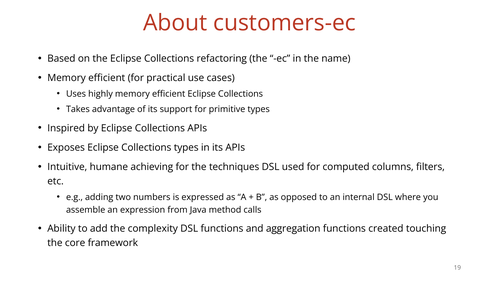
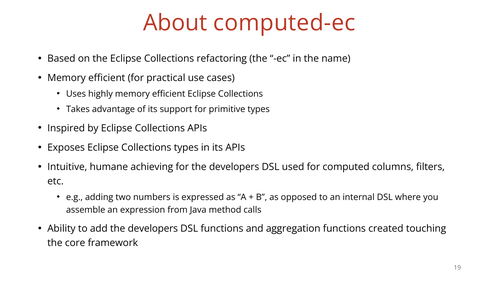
customers-ec: customers-ec -> computed-ec (284, 23)
for the techniques: techniques -> developers (234, 167)
add the complexity: complexity -> developers (153, 228)
